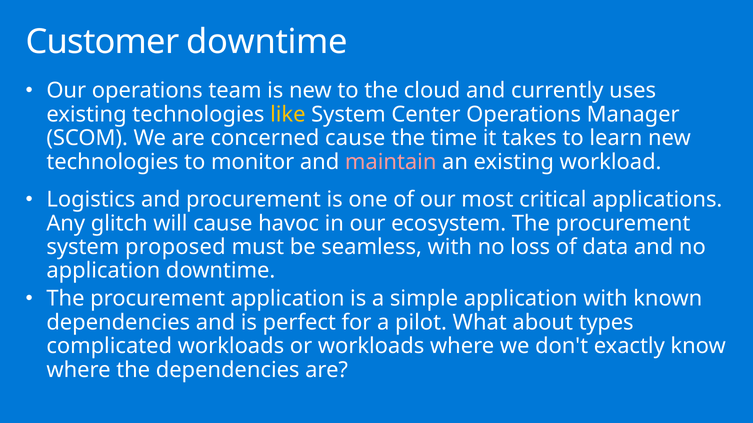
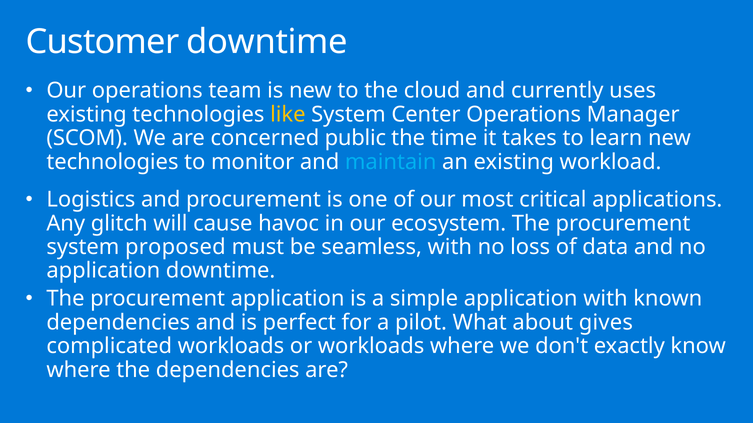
concerned cause: cause -> public (355, 138)
maintain colour: pink -> light blue (391, 162)
types: types -> gives (606, 323)
